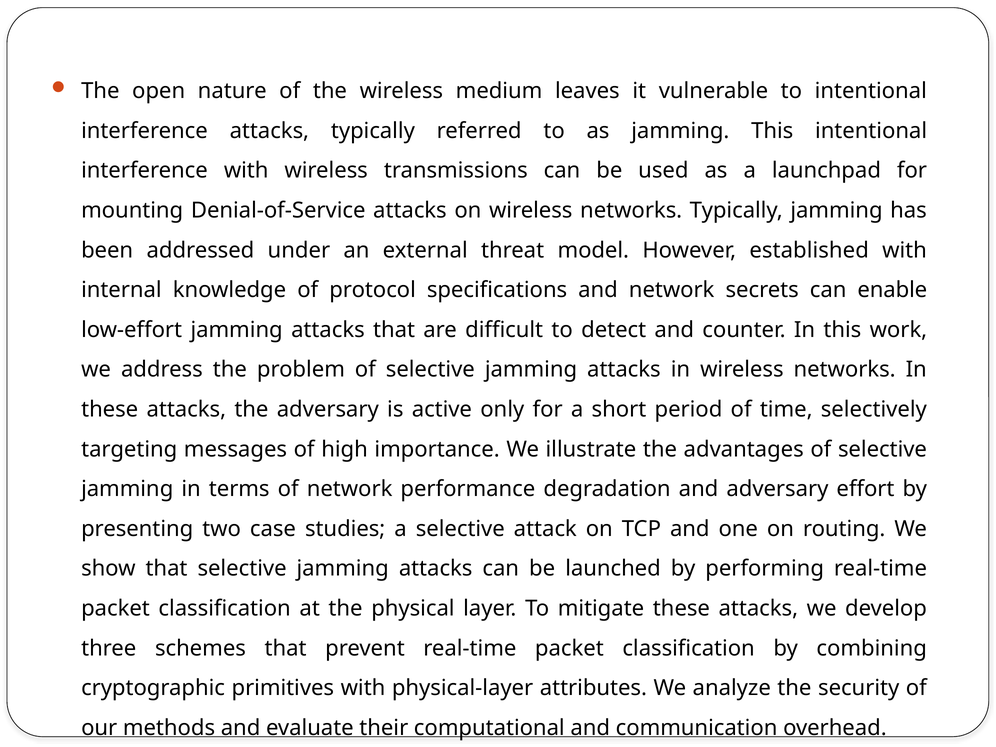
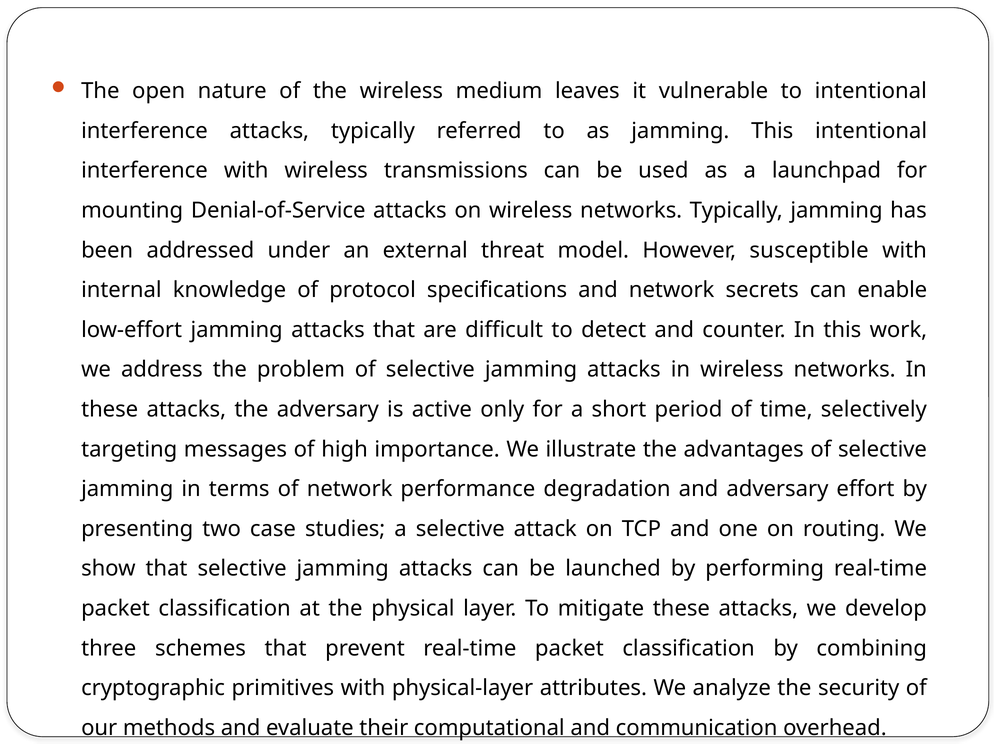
established: established -> susceptible (809, 250)
